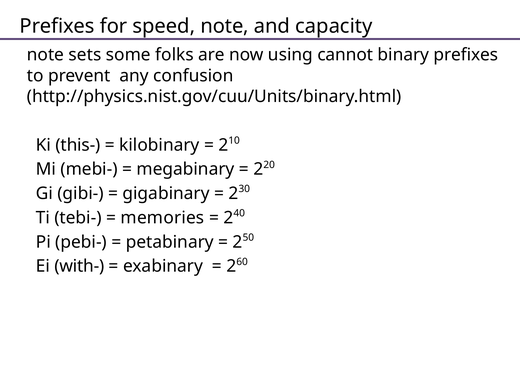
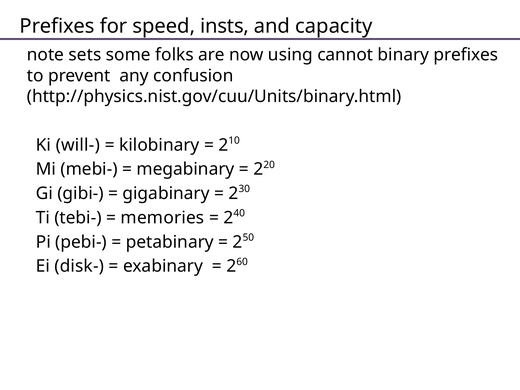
speed note: note -> insts (225, 26)
this-: this- -> will- (78, 145)
with-: with- -> disk- (79, 266)
